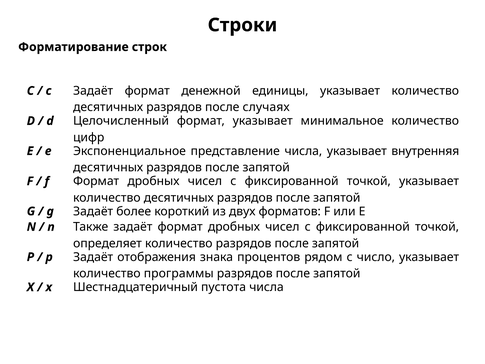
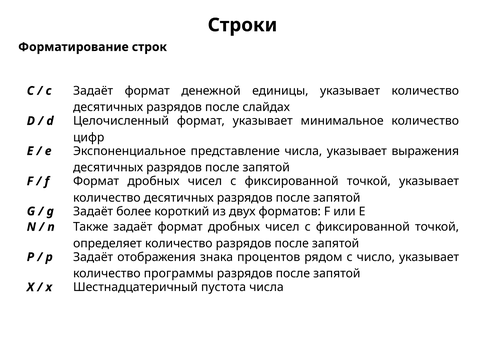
случаях: случаях -> слайдах (266, 107)
внутренняя: внутренняя -> выражения (425, 151)
